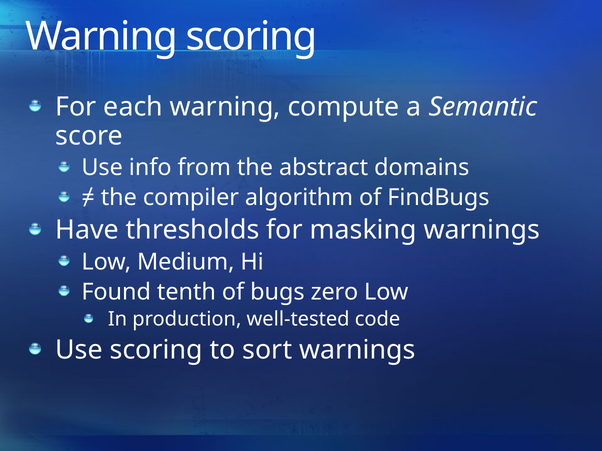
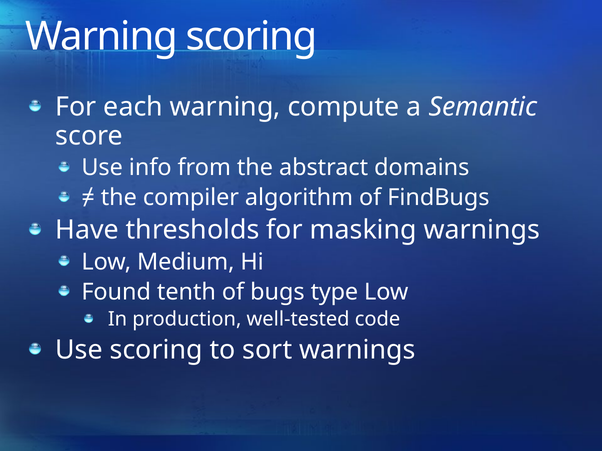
zero: zero -> type (334, 292)
